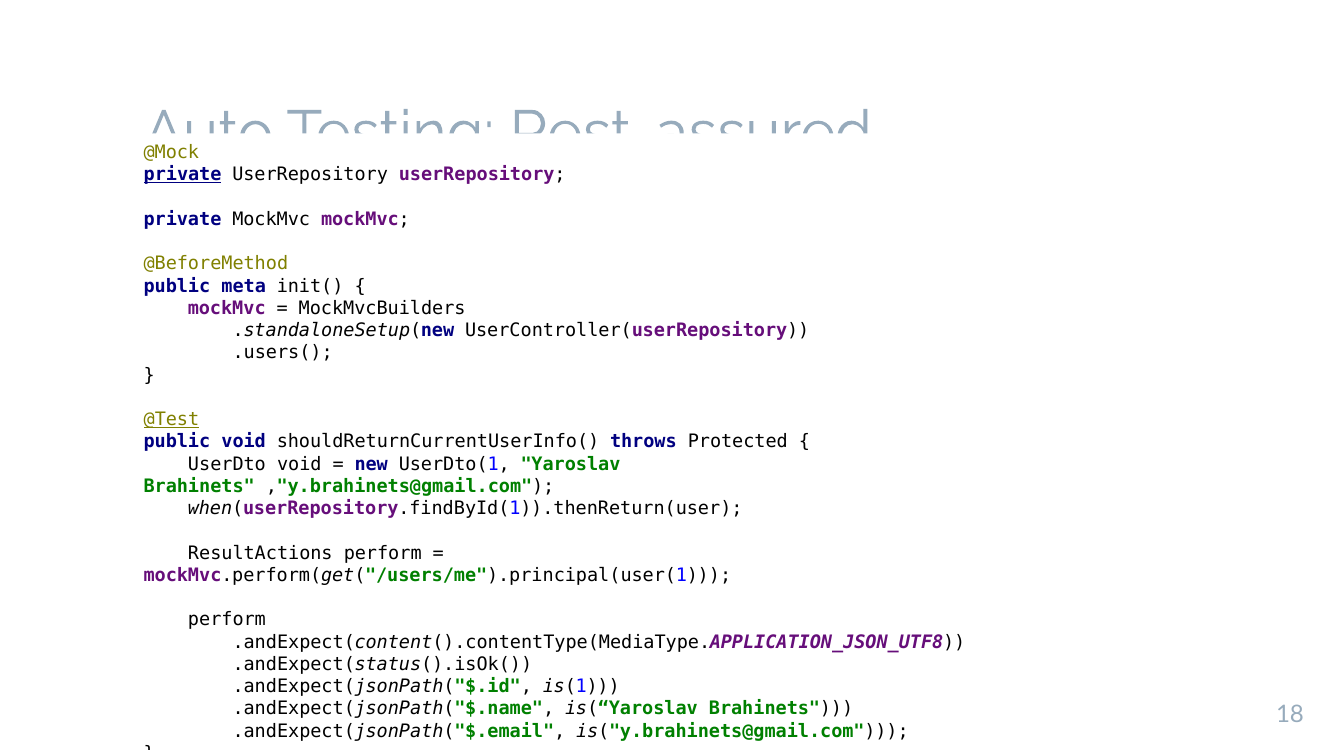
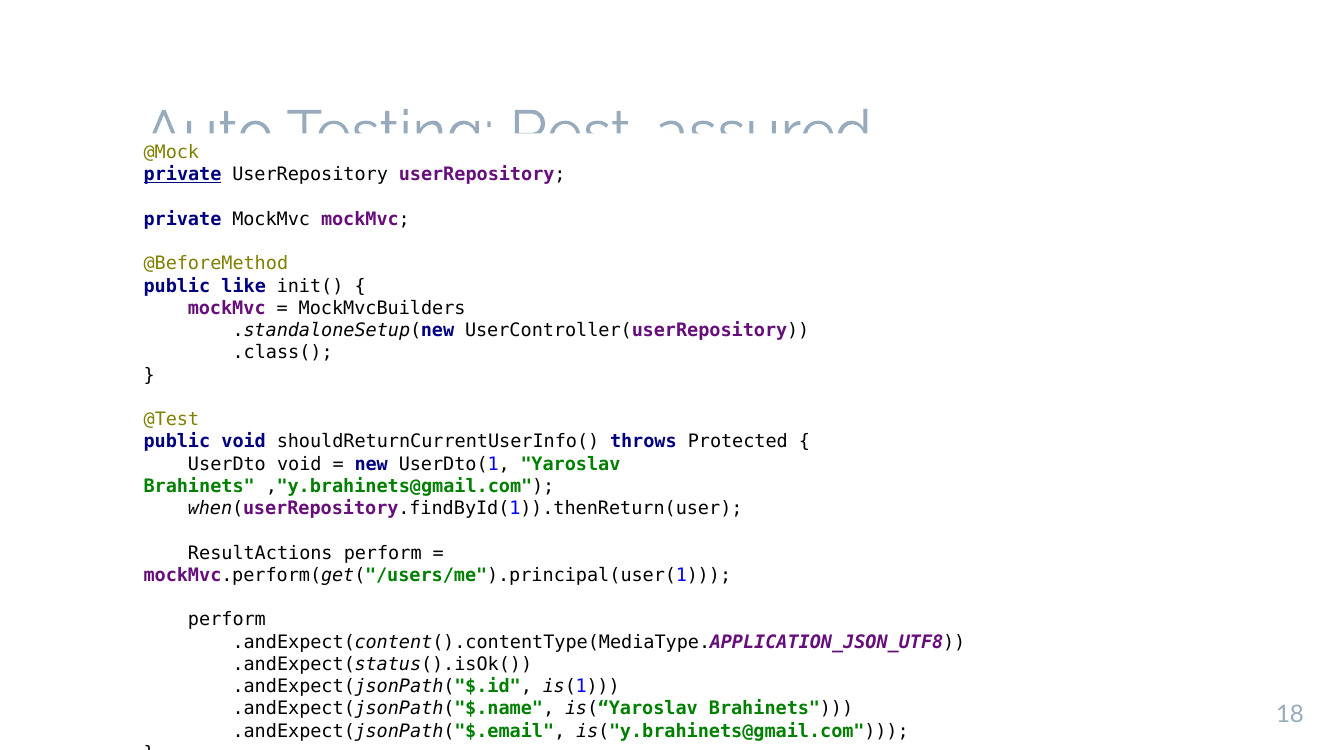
meta: meta -> like (244, 286)
.users(: .users( -> .class( (283, 353)
@Test underline: present -> none (171, 420)
